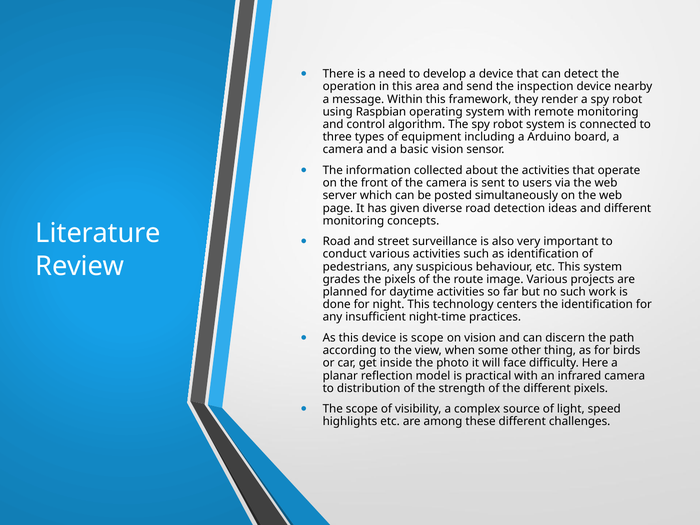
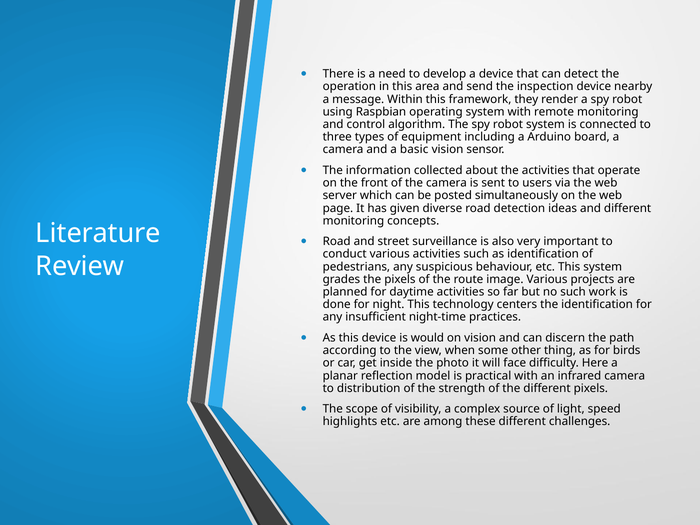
is scope: scope -> would (427, 338)
